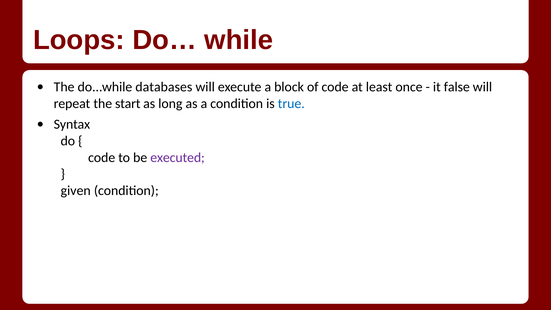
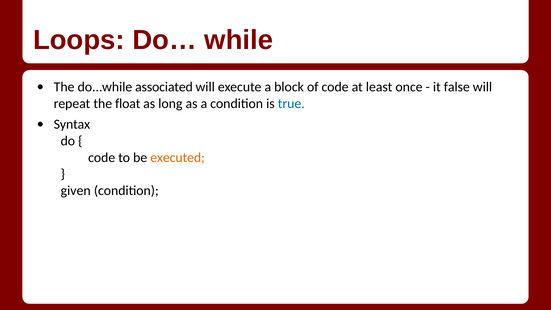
databases: databases -> associated (164, 87)
start: start -> float (128, 104)
executed colour: purple -> orange (178, 157)
